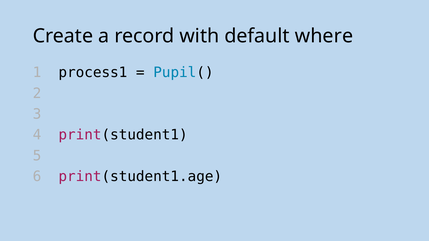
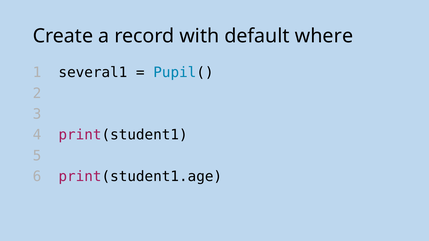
process1: process1 -> several1 (93, 73)
